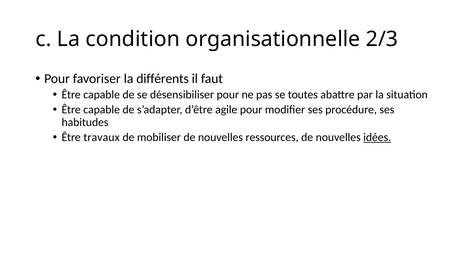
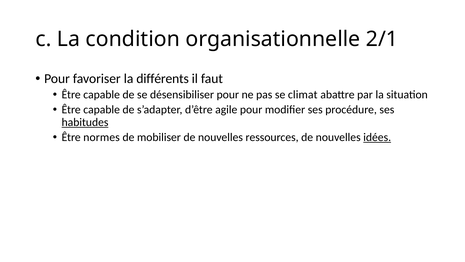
2/3: 2/3 -> 2/1 (382, 39)
toutes: toutes -> climat (303, 95)
habitudes underline: none -> present (85, 122)
travaux: travaux -> normes (102, 137)
